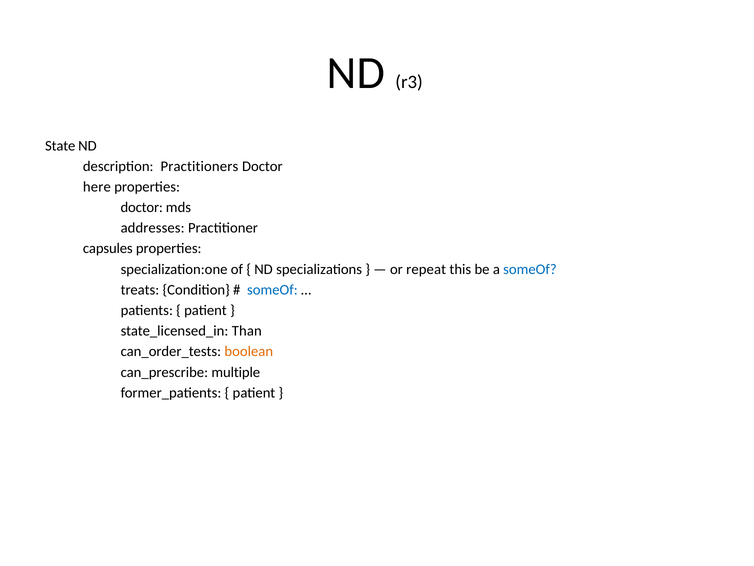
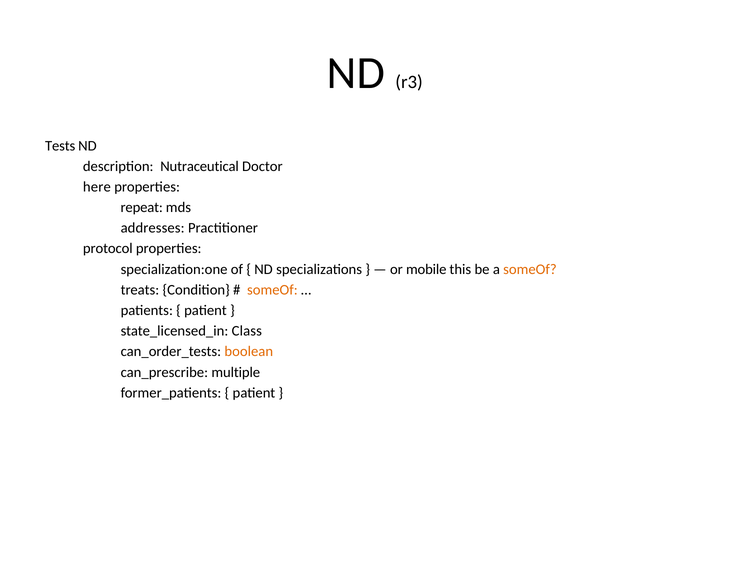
State: State -> Tests (60, 146)
Practitioners: Practitioners -> Nutraceutical (200, 166)
doctor: doctor -> repeat (142, 207)
capsules: capsules -> protocol (108, 248)
repeat: repeat -> mobile (426, 269)
someOf colour: blue -> orange (530, 269)
someOf colour: blue -> orange (272, 290)
Than: Than -> Class (247, 331)
